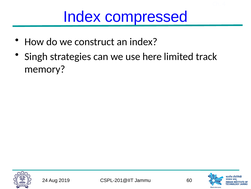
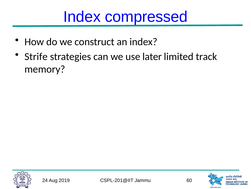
Singh: Singh -> Strife (36, 56)
here: here -> later (152, 56)
